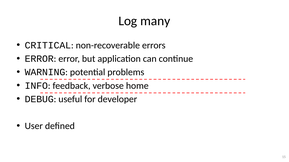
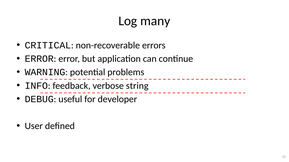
home: home -> string (137, 86)
